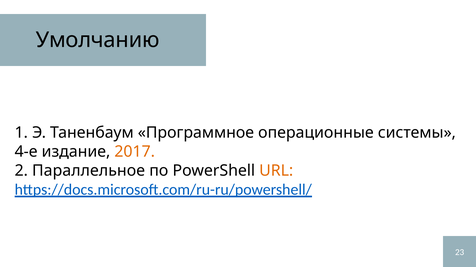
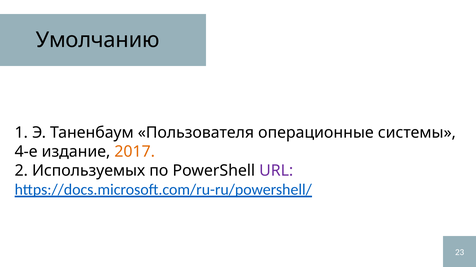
Программное: Программное -> Пользователя (196, 133)
Параллельное: Параллельное -> Используемых (89, 171)
URL colour: orange -> purple (276, 171)
